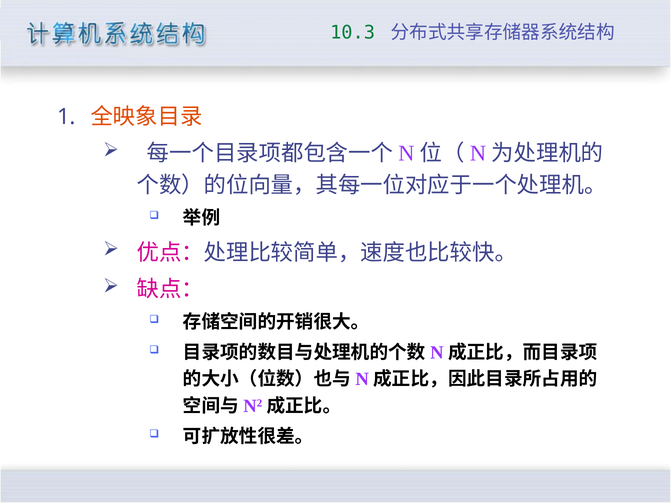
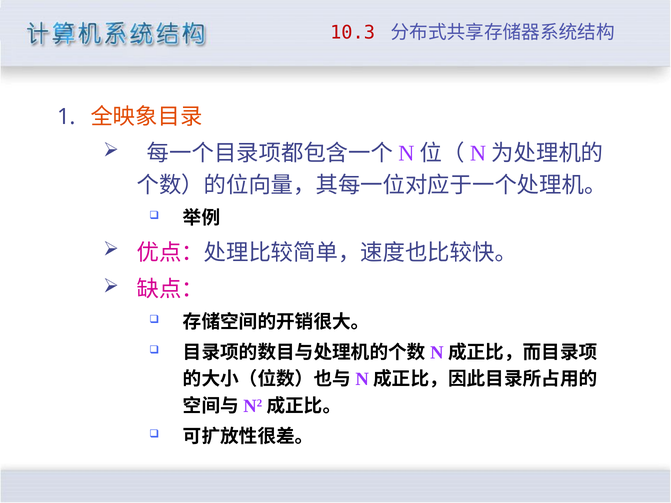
10.3 colour: green -> red (353, 33)
